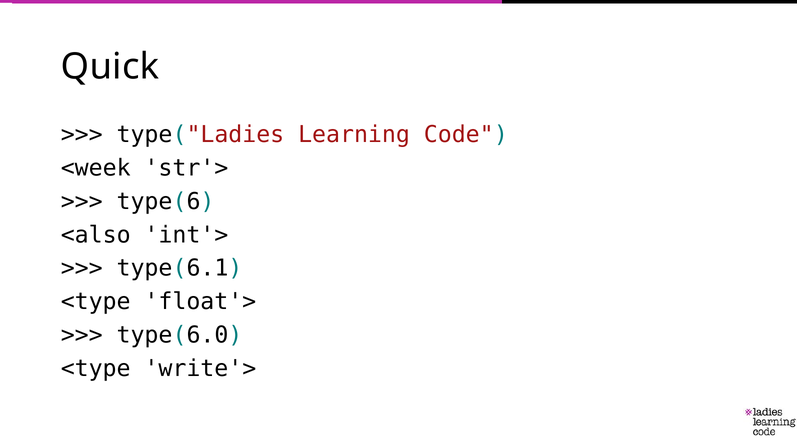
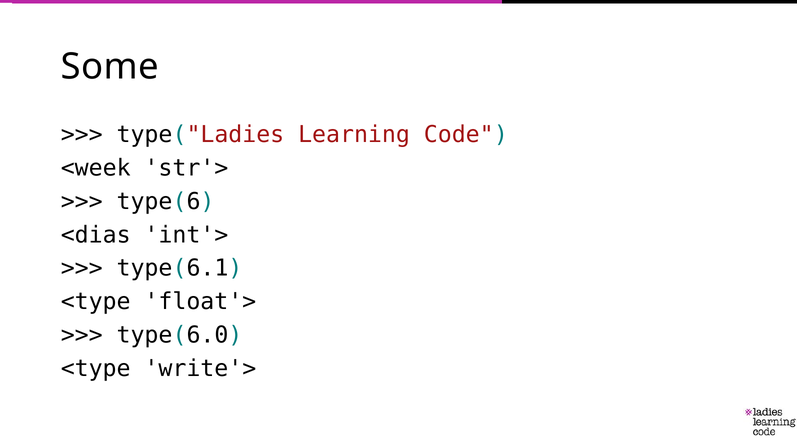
Quick: Quick -> Some (110, 67)
<also: <also -> <dias (96, 235)
